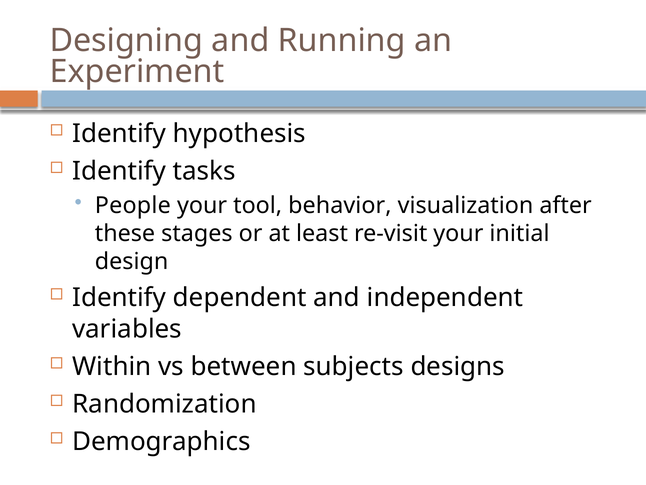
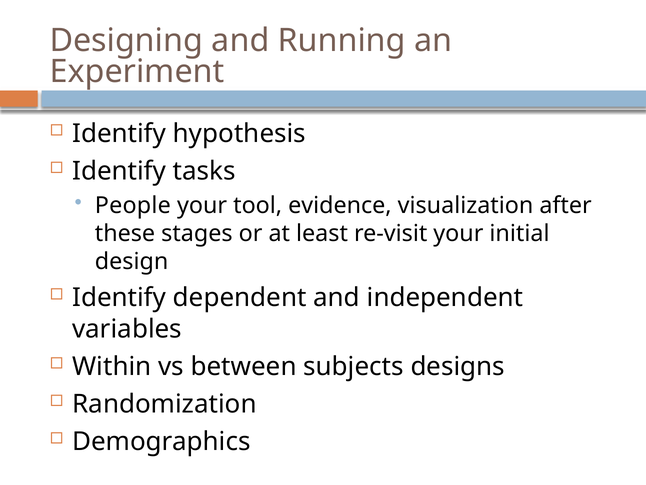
behavior: behavior -> evidence (340, 206)
